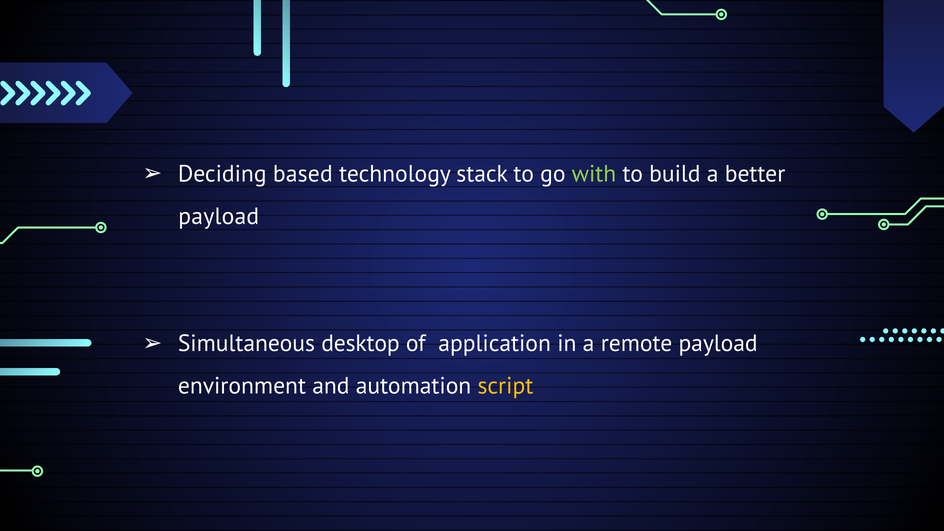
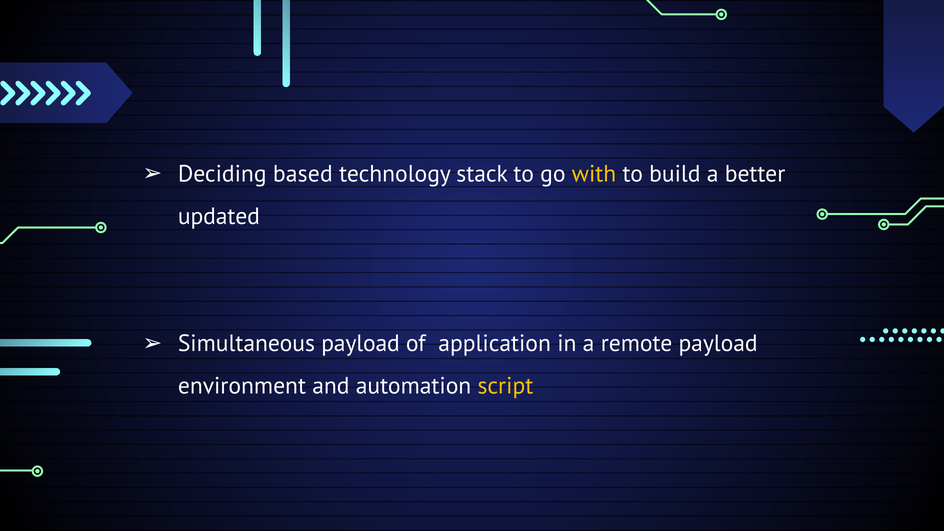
with colour: light green -> yellow (594, 174)
payload: payload -> updated (219, 216)
Simultaneous desktop: desktop -> payload (361, 344)
